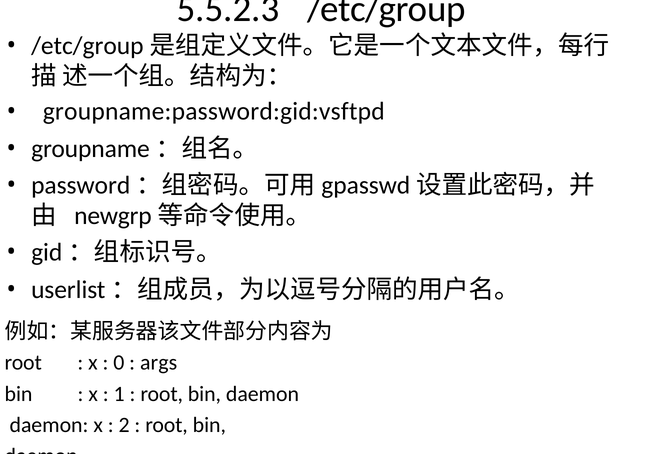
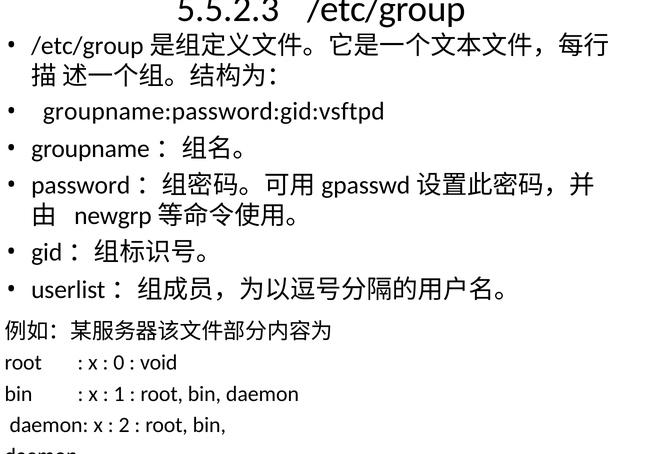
args: args -> void (159, 363)
